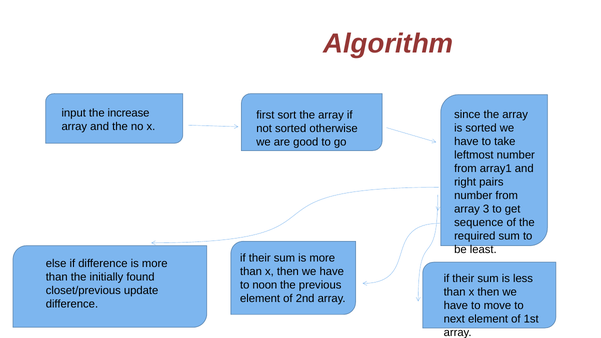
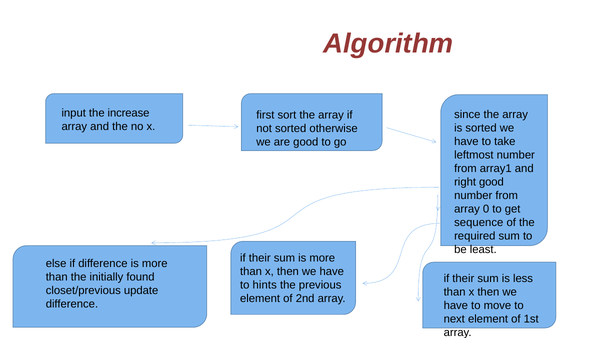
right pairs: pairs -> good (491, 182)
3: 3 -> 0 (486, 209)
noon: noon -> hints (265, 285)
